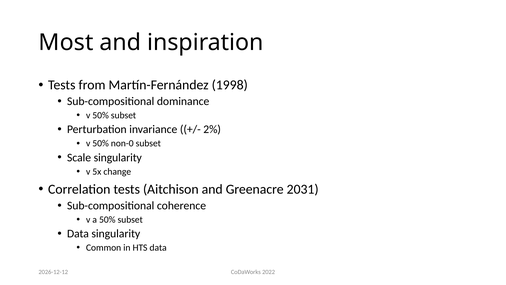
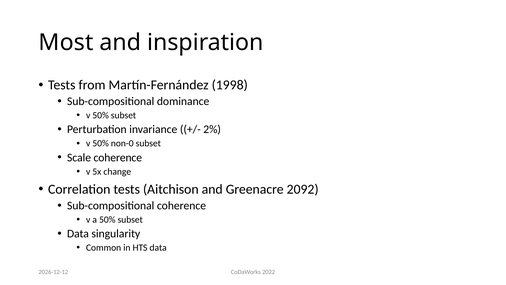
Scale singularity: singularity -> coherence (118, 157)
2031: 2031 -> 2092 (303, 189)
